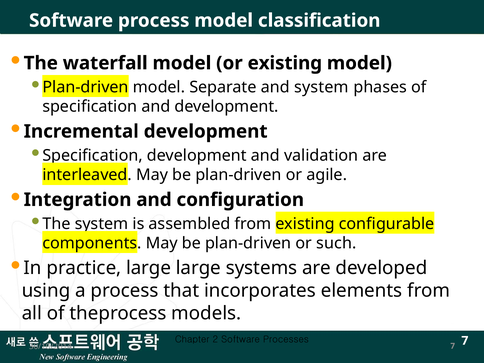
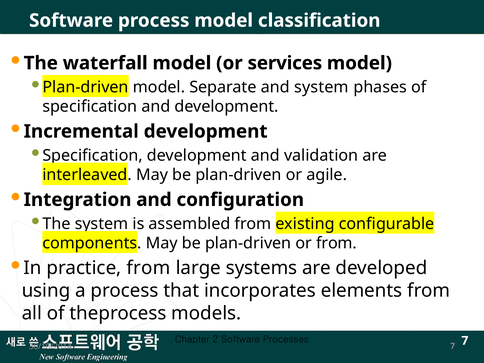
or existing: existing -> services (285, 63)
or such: such -> from (337, 243)
practice large: large -> from (148, 268)
